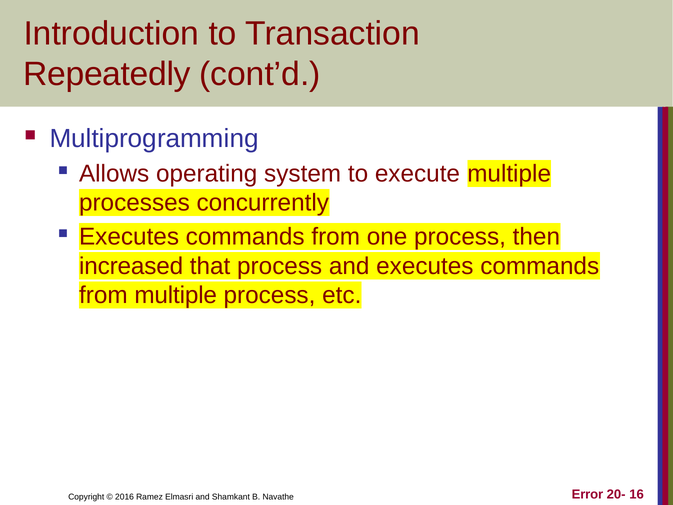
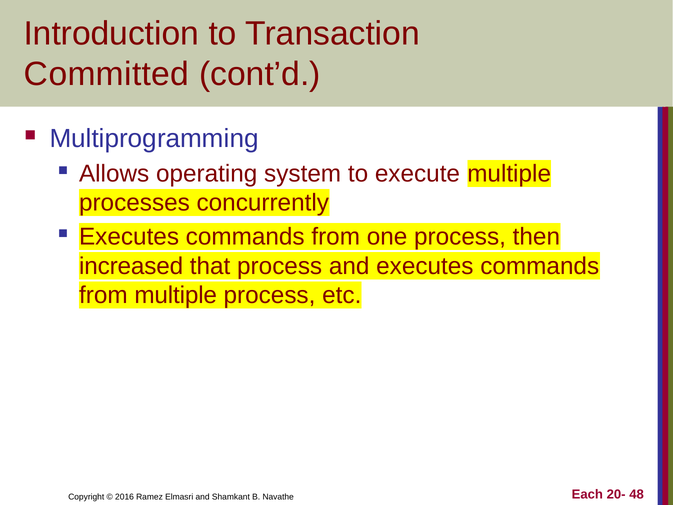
Repeatedly: Repeatedly -> Committed (107, 74)
Error: Error -> Each (587, 494)
16: 16 -> 48 (637, 494)
